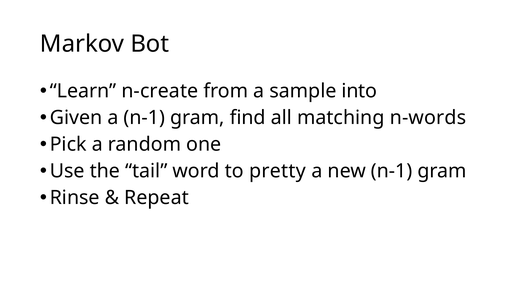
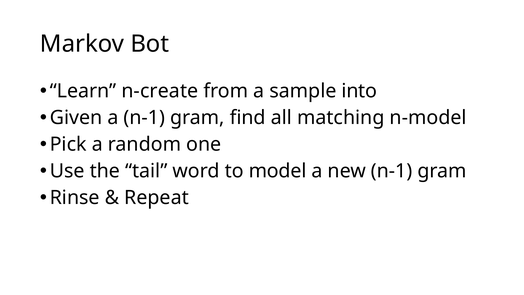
n-words: n-words -> n-model (428, 118)
pretty: pretty -> model (278, 171)
